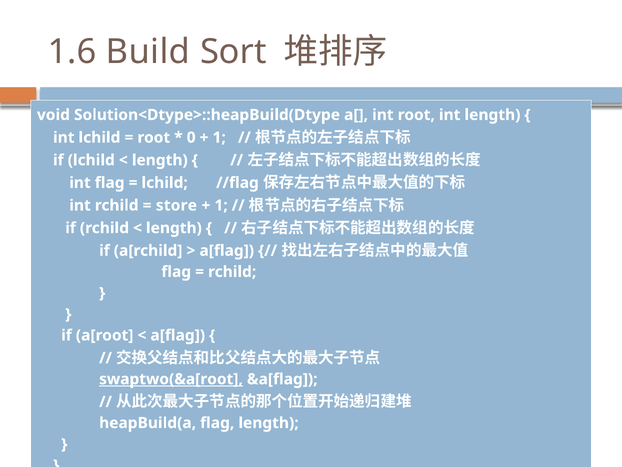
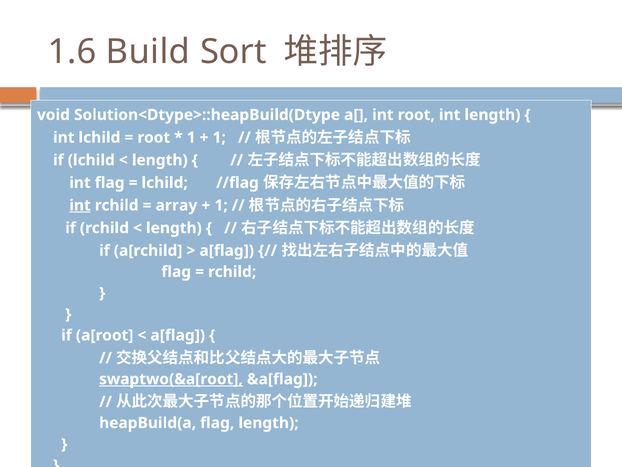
0: 0 -> 1 (191, 137)
int underline: none -> present (80, 205)
store: store -> array (176, 205)
